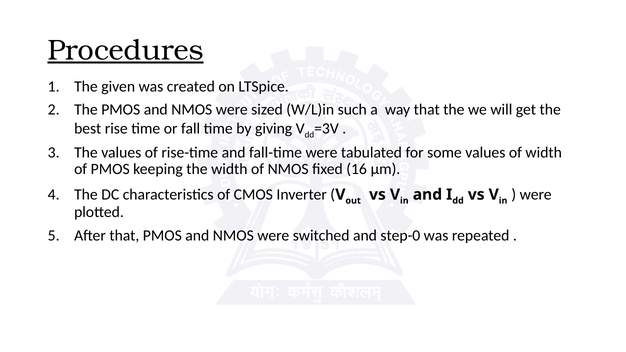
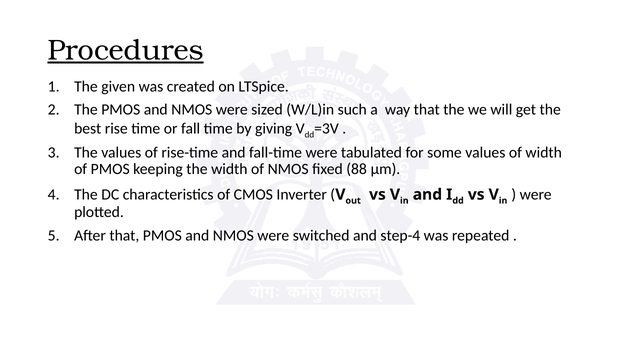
16: 16 -> 88 (357, 169)
step-0: step-0 -> step-4 (400, 235)
